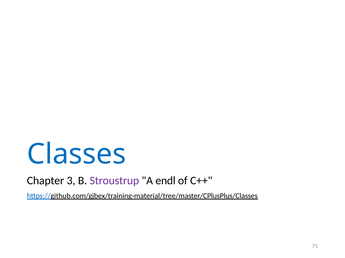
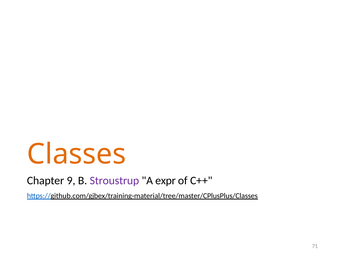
Classes colour: blue -> orange (77, 155)
3: 3 -> 9 (71, 181)
endl: endl -> expr (166, 181)
